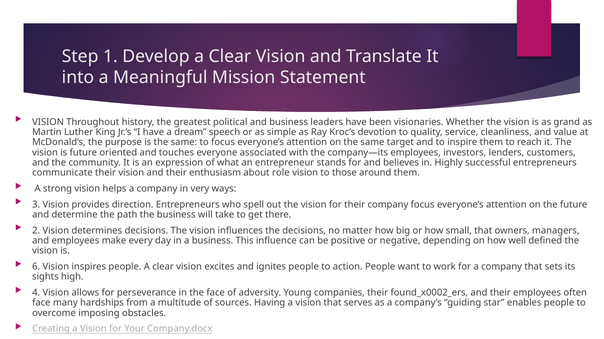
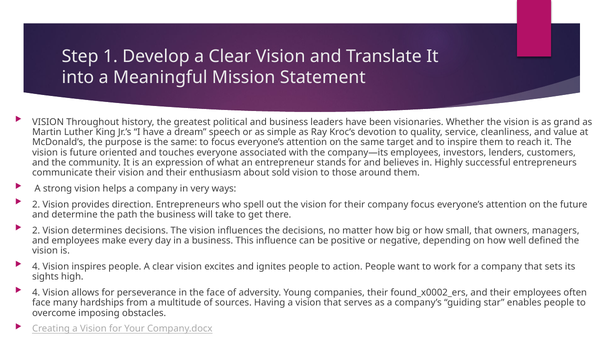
role: role -> sold (281, 173)
3: 3 -> 2 (36, 205)
6: 6 -> 4 (36, 267)
